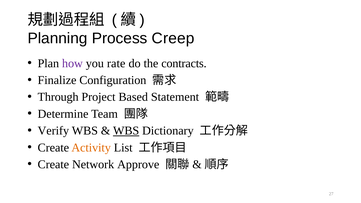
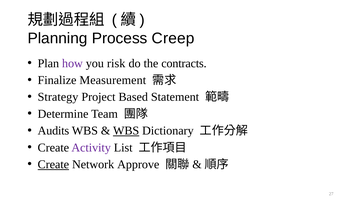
rate: rate -> risk (116, 63)
Configuration: Configuration -> Measurement (113, 80)
Through: Through -> Strategy (58, 97)
Verify: Verify -> Audits (53, 131)
Activity colour: orange -> purple (91, 148)
Create underline: none -> present (53, 164)
